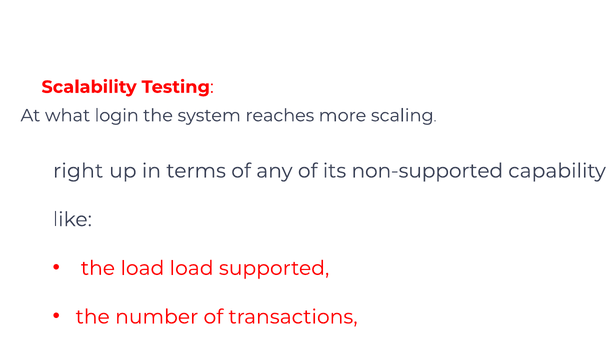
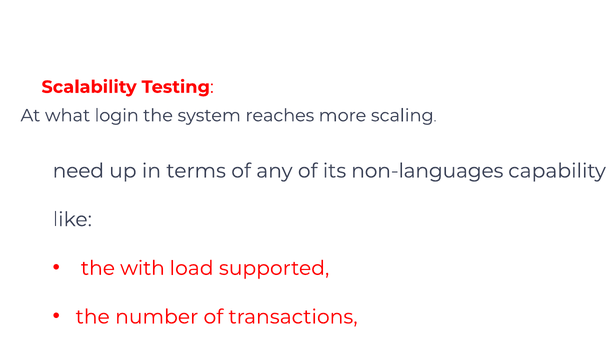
right: right -> need (78, 171)
non-supported: non-supported -> non-languages (427, 171)
the load: load -> with (142, 269)
